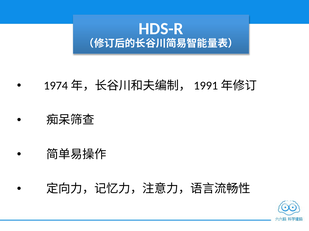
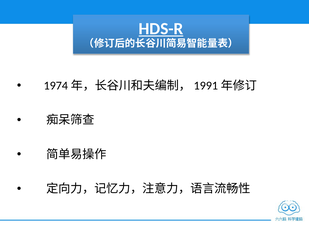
HDS-R underline: none -> present (161, 29)
